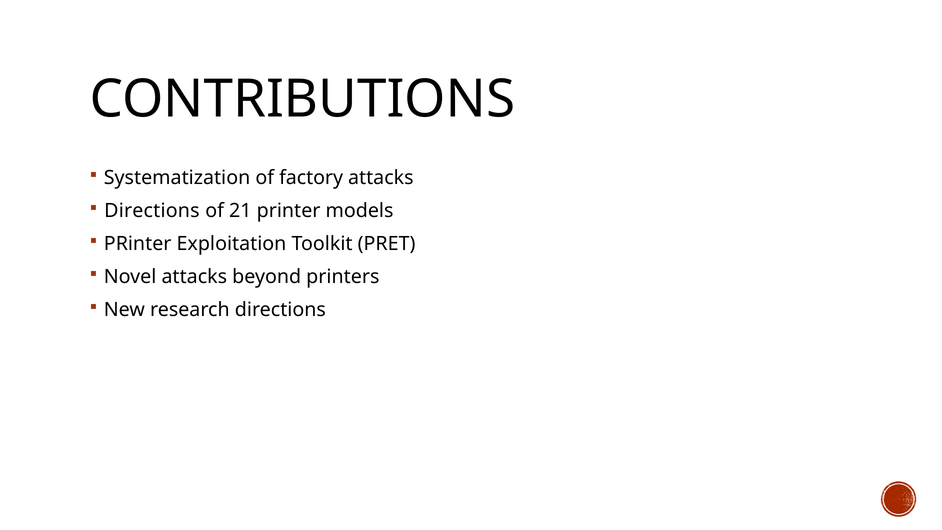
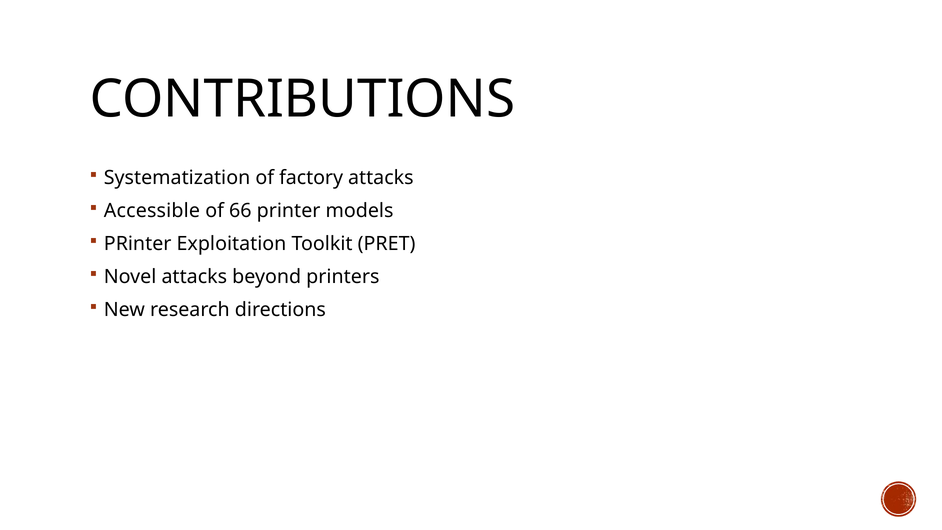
Directions: Directions -> Accessible (152, 211)
21: 21 -> 66 (240, 211)
